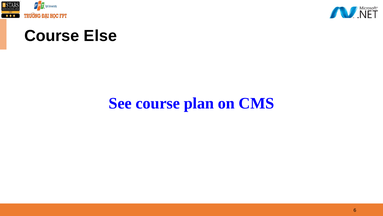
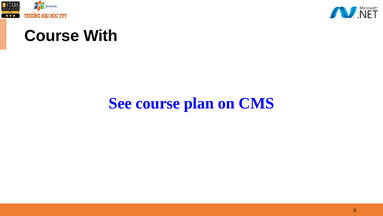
Else: Else -> With (101, 36)
